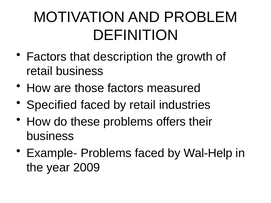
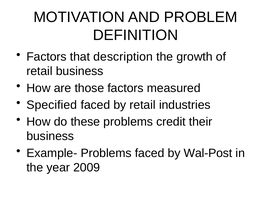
offers: offers -> credit (171, 122)
Wal-Help: Wal-Help -> Wal-Post (208, 153)
